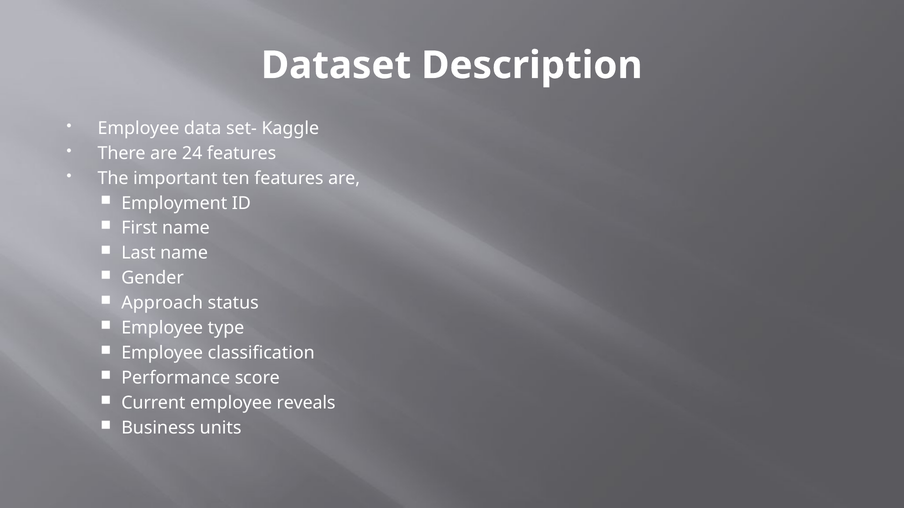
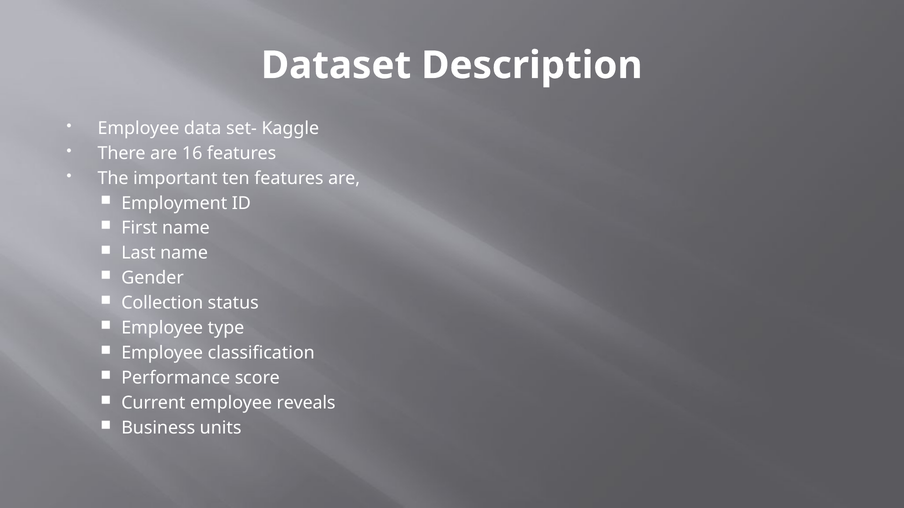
24: 24 -> 16 (192, 153)
Approach: Approach -> Collection (162, 303)
